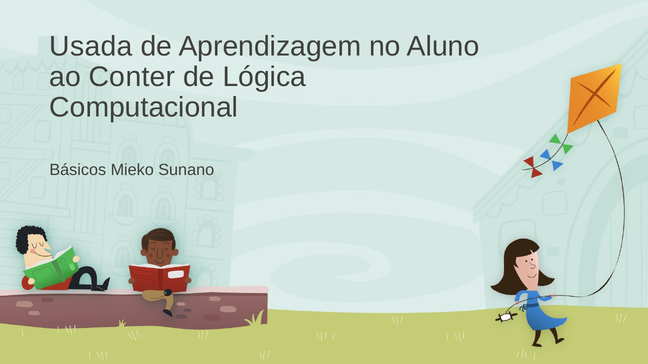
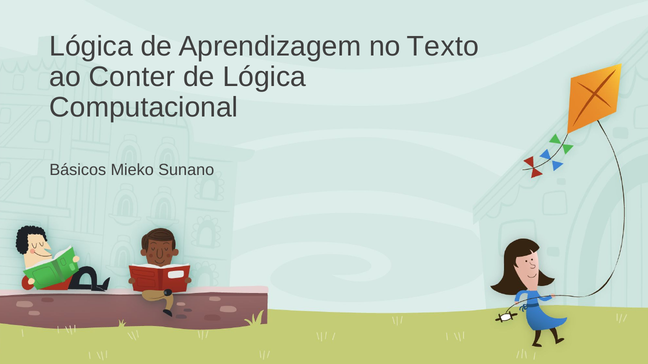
Usada: Usada -> Lógica (91, 46)
Aluno: Aluno -> Texto (443, 46)
